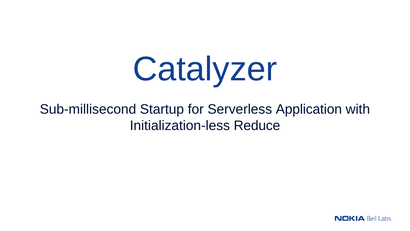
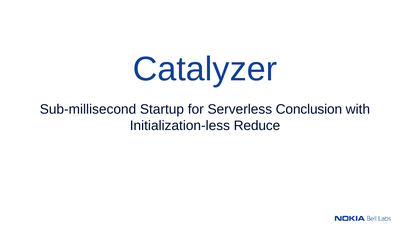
Application: Application -> Conclusion (309, 109)
